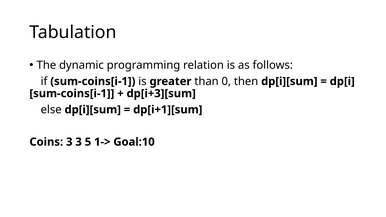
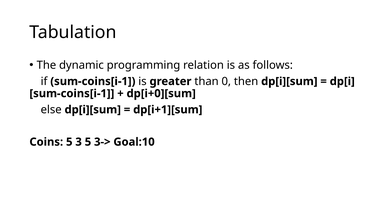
dp[i+3][sum: dp[i+3][sum -> dp[i+0][sum (161, 94)
Coins 3: 3 -> 5 (69, 142)
1->: 1-> -> 3-> (102, 142)
